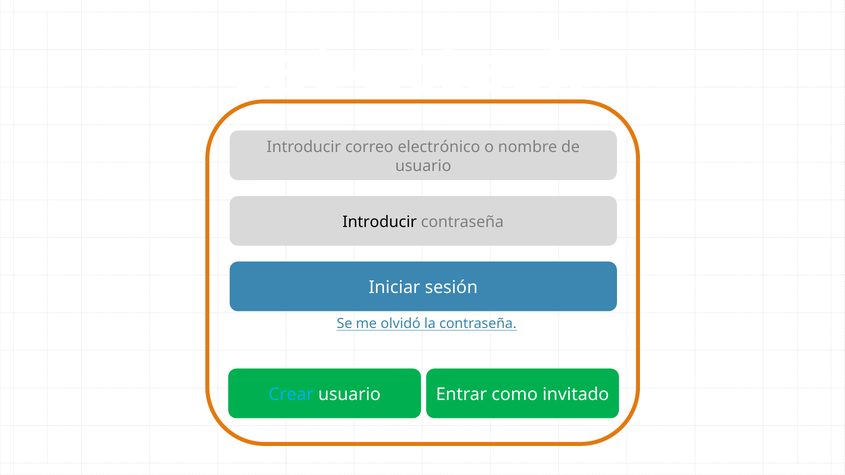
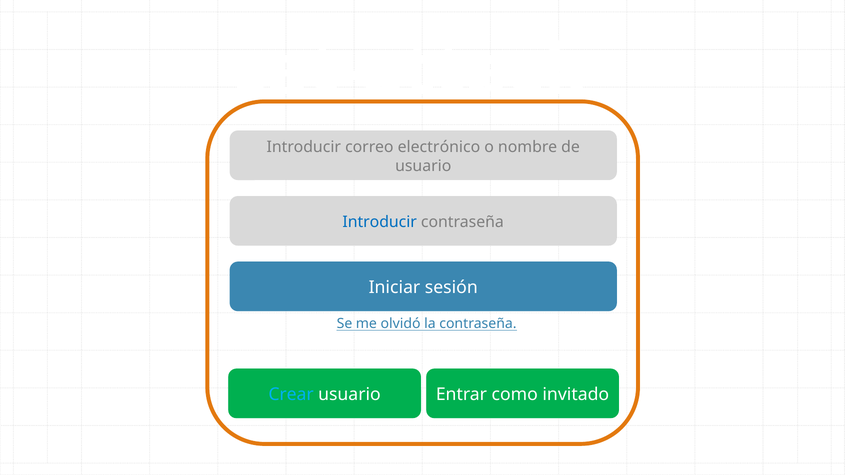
Introducir colour: black -> blue (380, 222)
